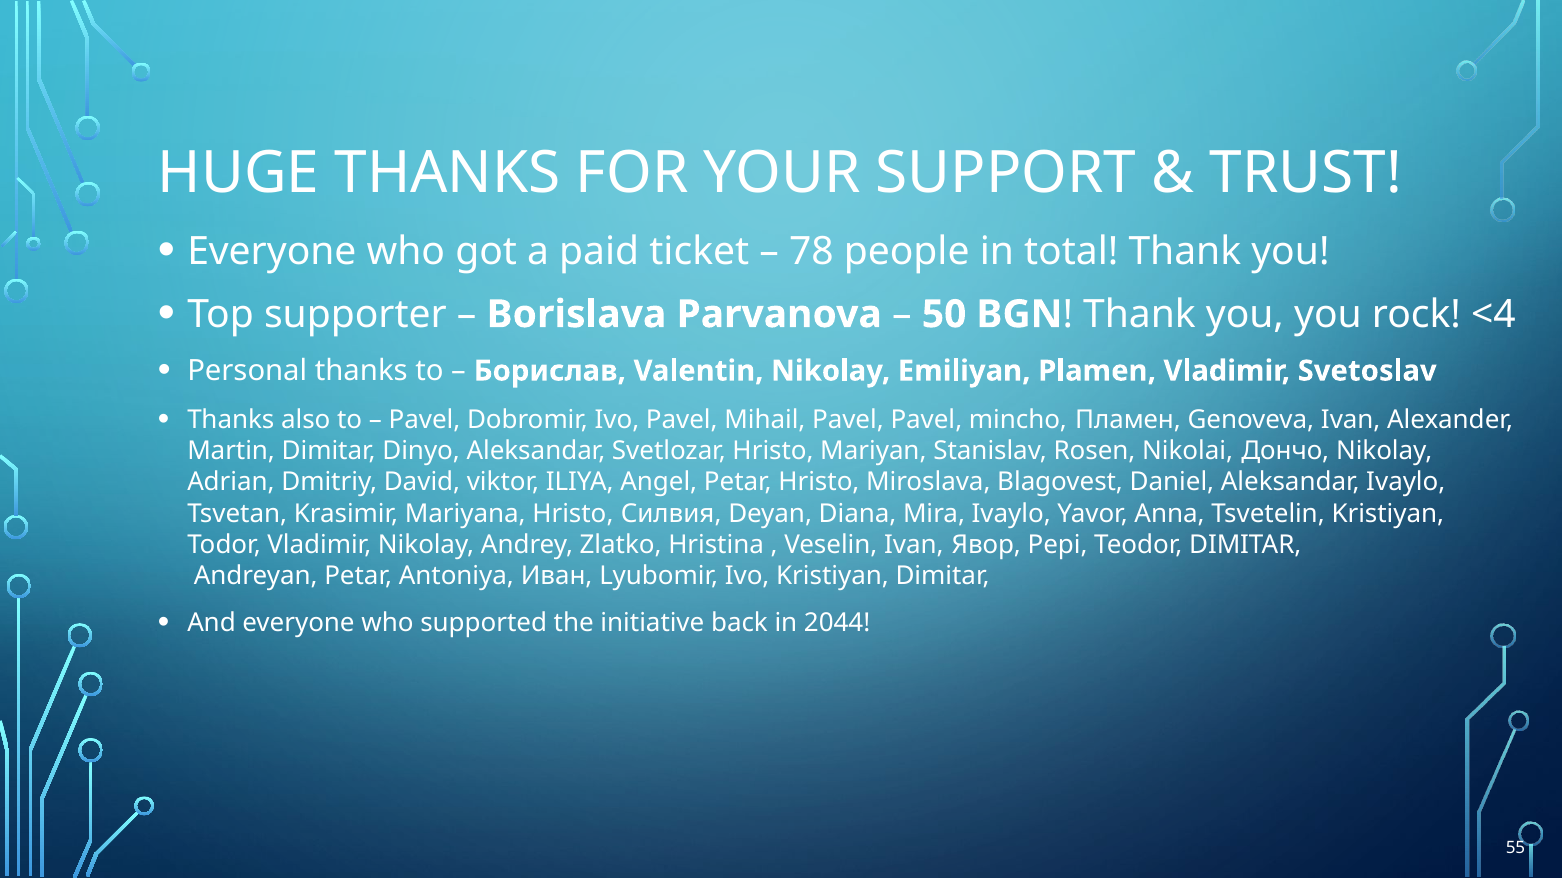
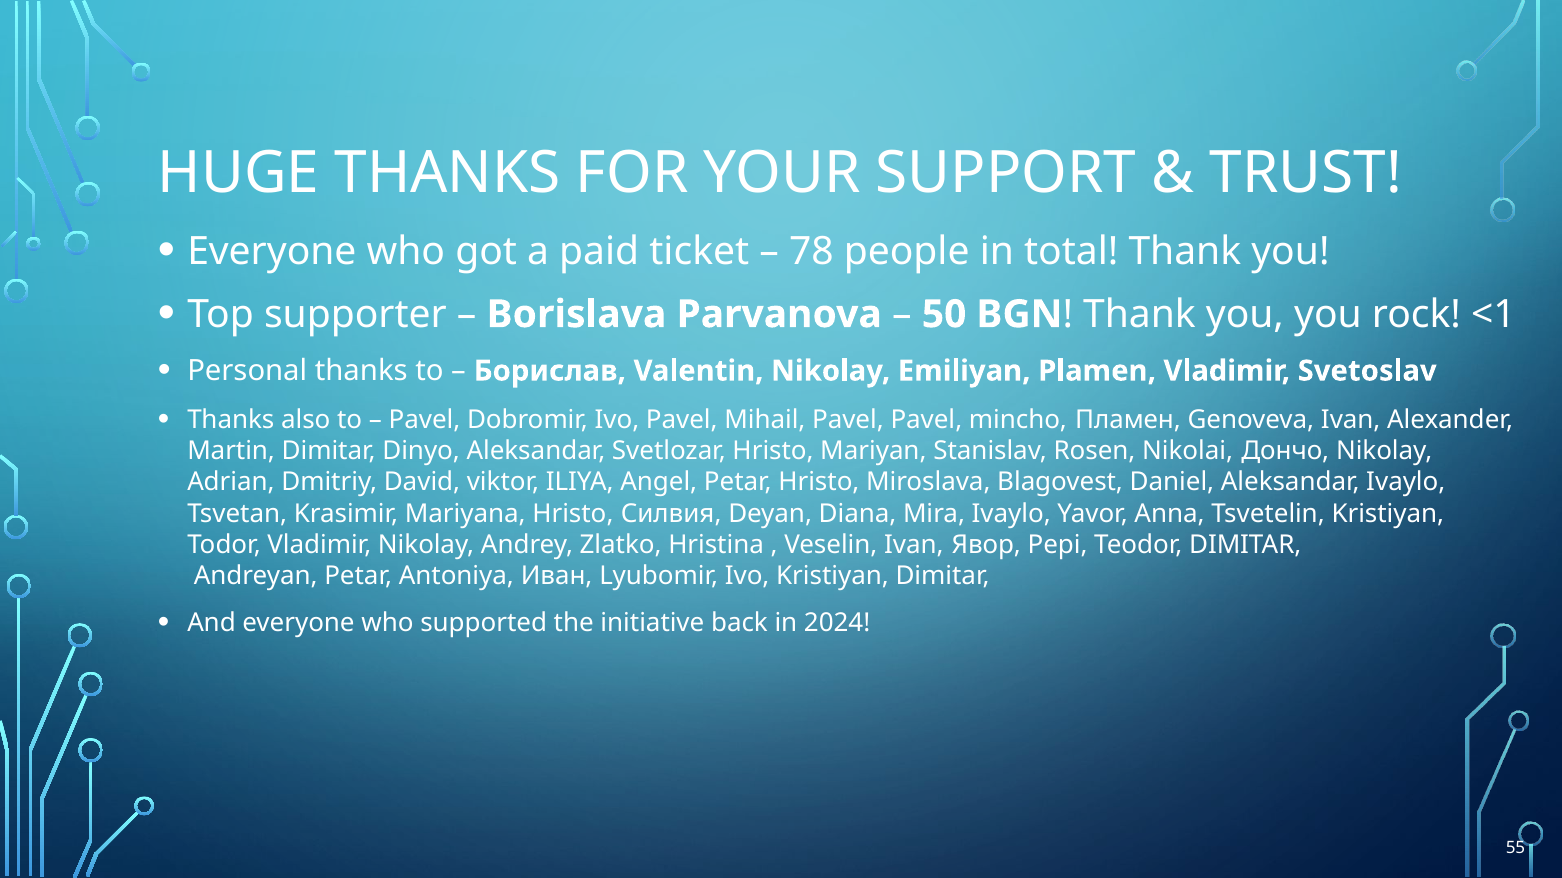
<4: <4 -> <1 (1493, 315)
2044: 2044 -> 2024 (837, 624)
